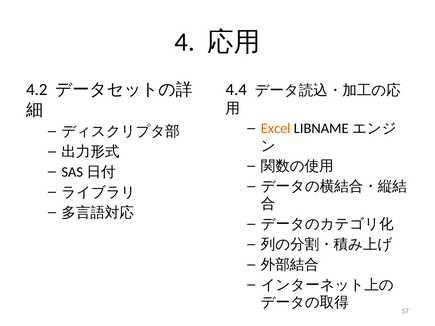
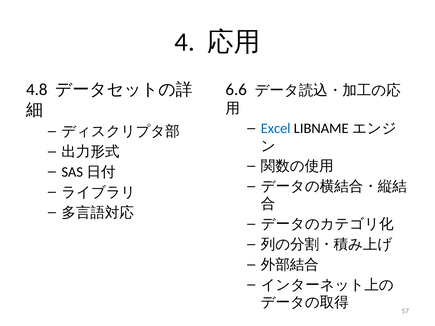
4.2: 4.2 -> 4.8 (37, 90)
4.4: 4.4 -> 6.6 (236, 90)
Excel colour: orange -> blue (276, 129)
